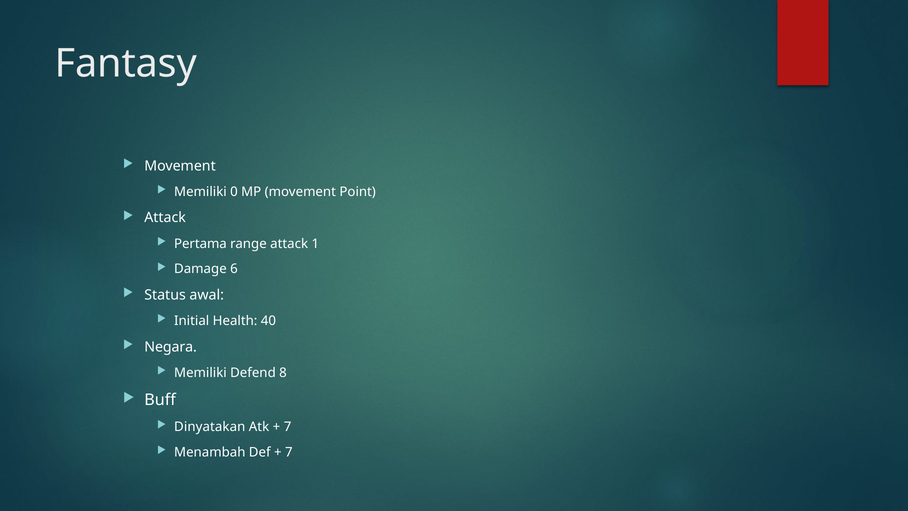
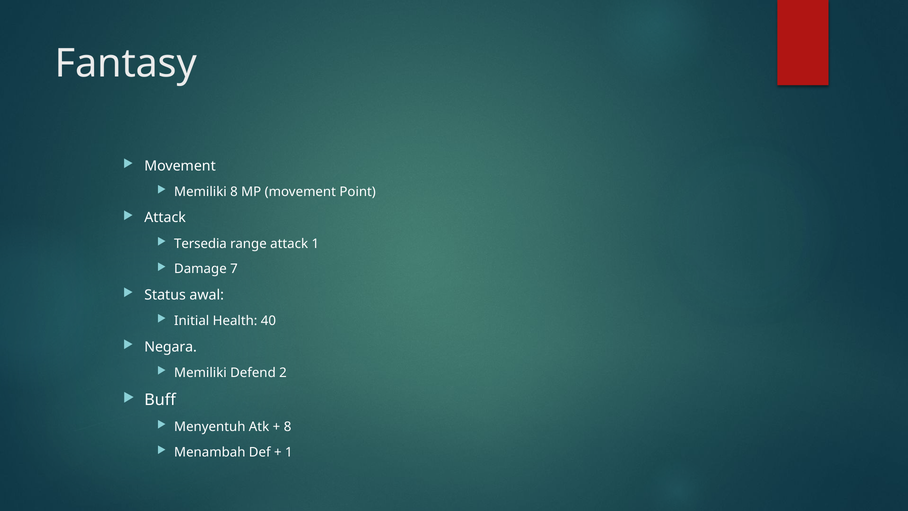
Memiliki 0: 0 -> 8 (234, 192)
Pertama: Pertama -> Tersedia (200, 244)
6: 6 -> 7 (234, 269)
8: 8 -> 2 (283, 373)
Dinyatakan: Dinyatakan -> Menyentuh (210, 427)
7: 7 -> 8 (288, 427)
7: 7 -> 1 (289, 452)
